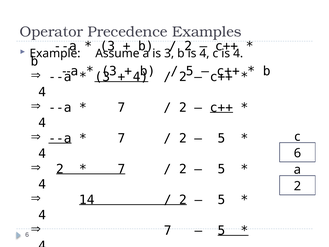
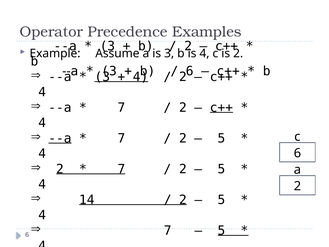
c is 4: 4 -> 2 (238, 53)
5: 5 -> 6 (190, 71)
